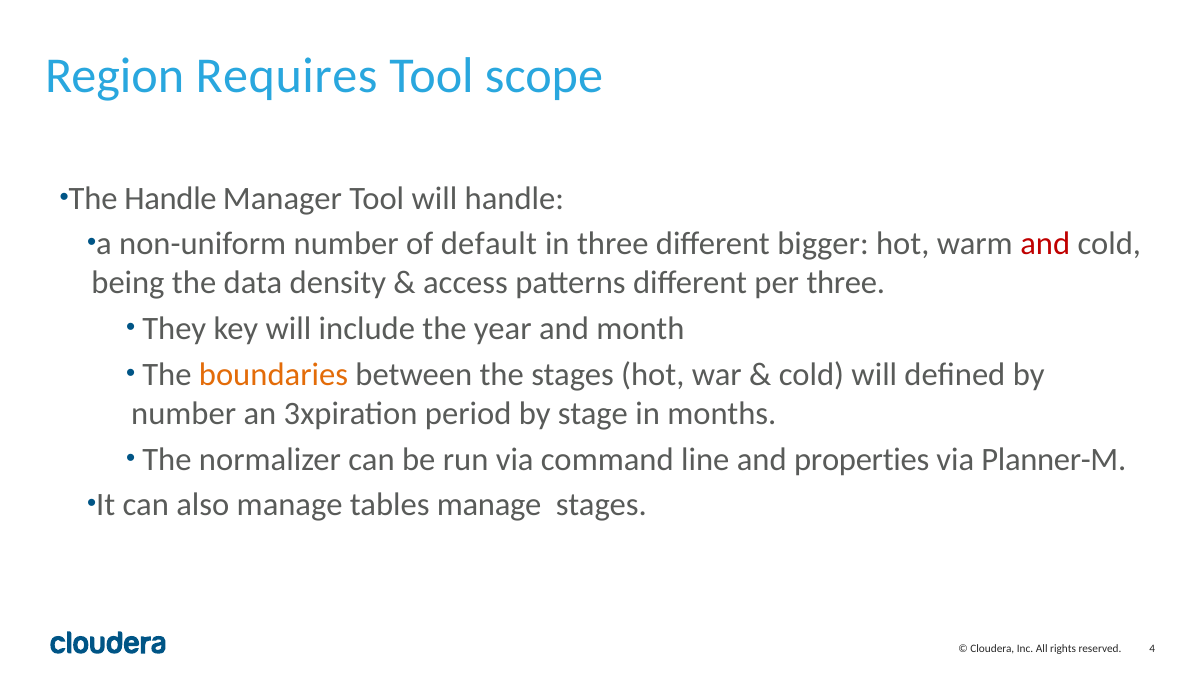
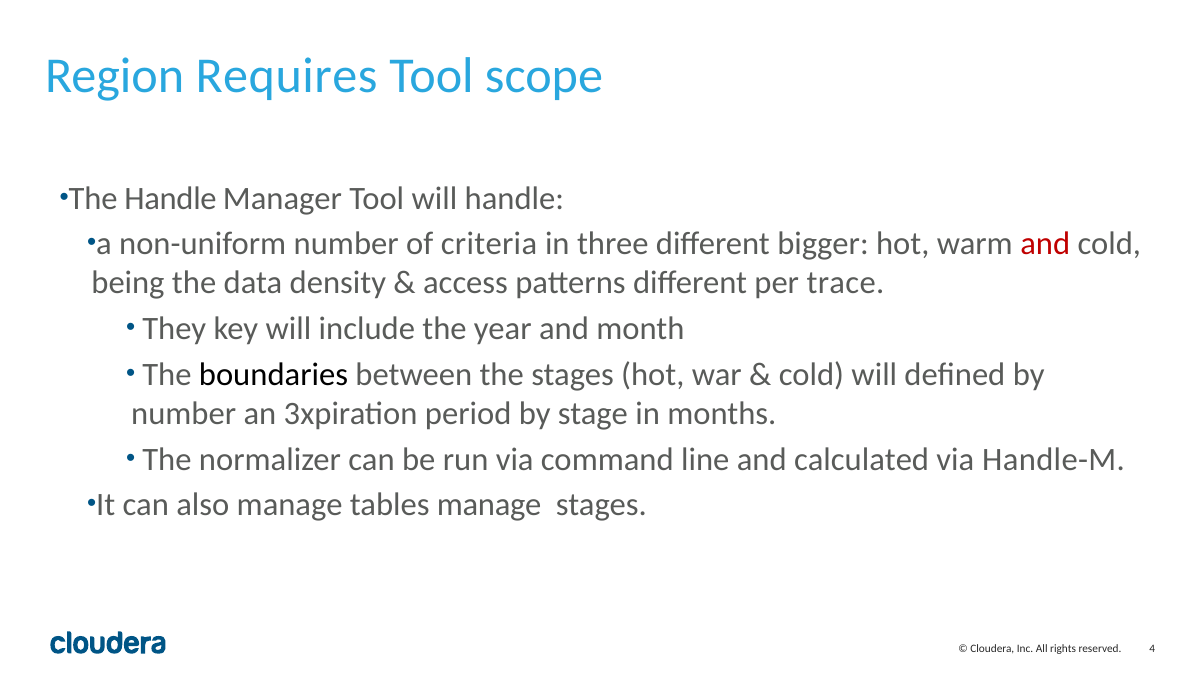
default: default -> criteria (489, 244)
per three: three -> trace (845, 283)
boundaries colour: orange -> black (273, 374)
properties: properties -> calculated (862, 459)
Planner-M: Planner-M -> Handle-M (1053, 459)
